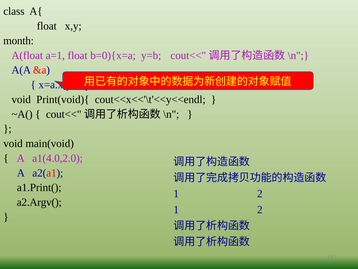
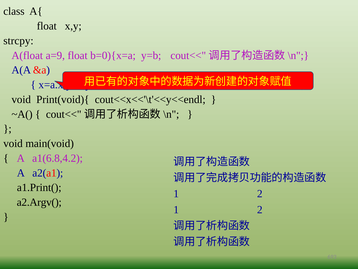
month: month -> strcpy (18, 41)
a=1: a=1 -> a=9 (55, 55)
a1(4.0,2.0: a1(4.0,2.0 -> a1(6.8,4.2 (57, 158)
